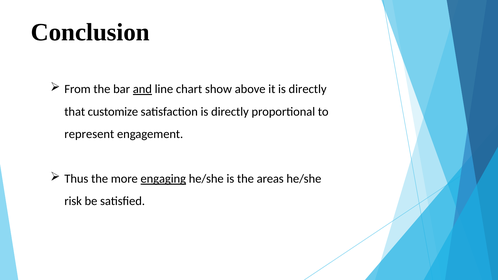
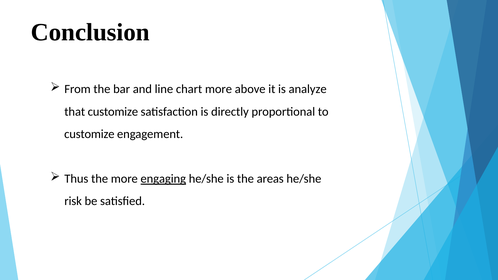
and underline: present -> none (142, 89)
chart show: show -> more (219, 89)
it is directly: directly -> analyze (308, 89)
represent: represent -> customize (89, 134)
